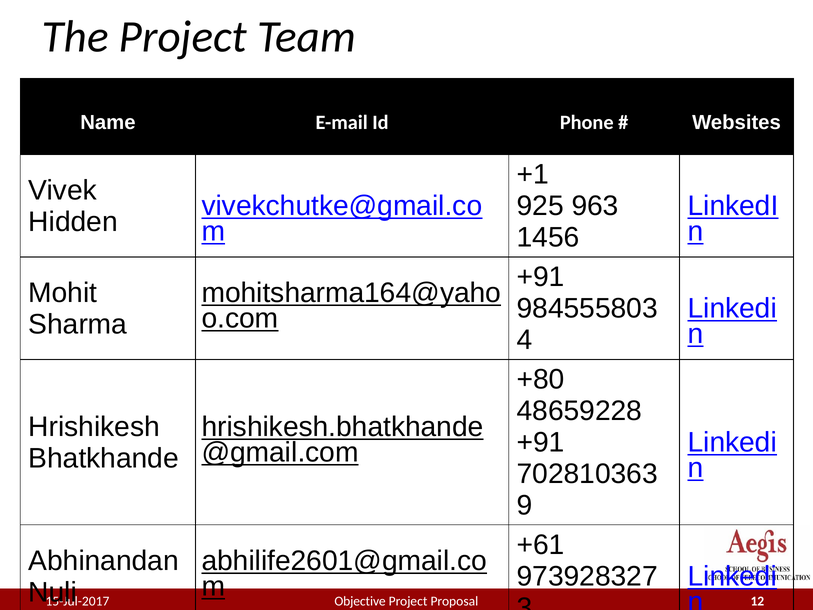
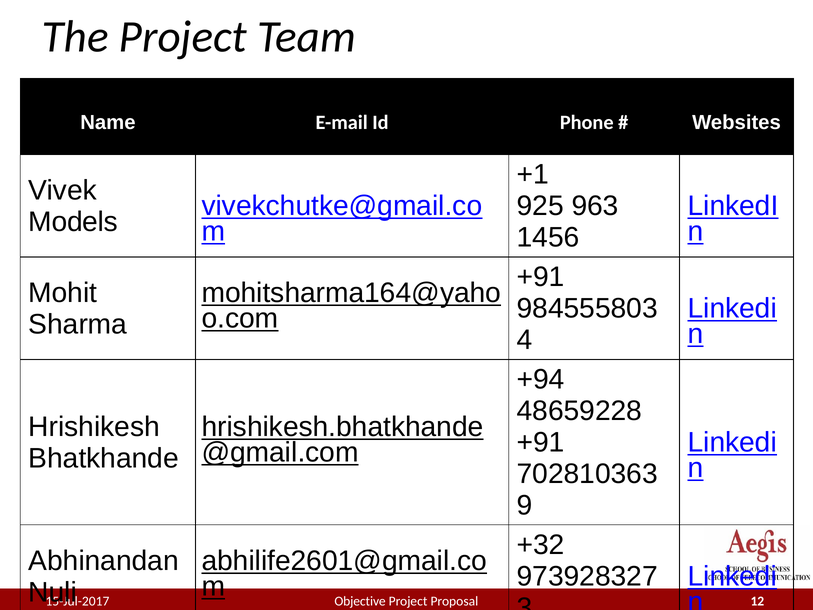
Hidden: Hidden -> Models (73, 222)
+80: +80 -> +94 (541, 379)
+61: +61 -> +32 (541, 545)
